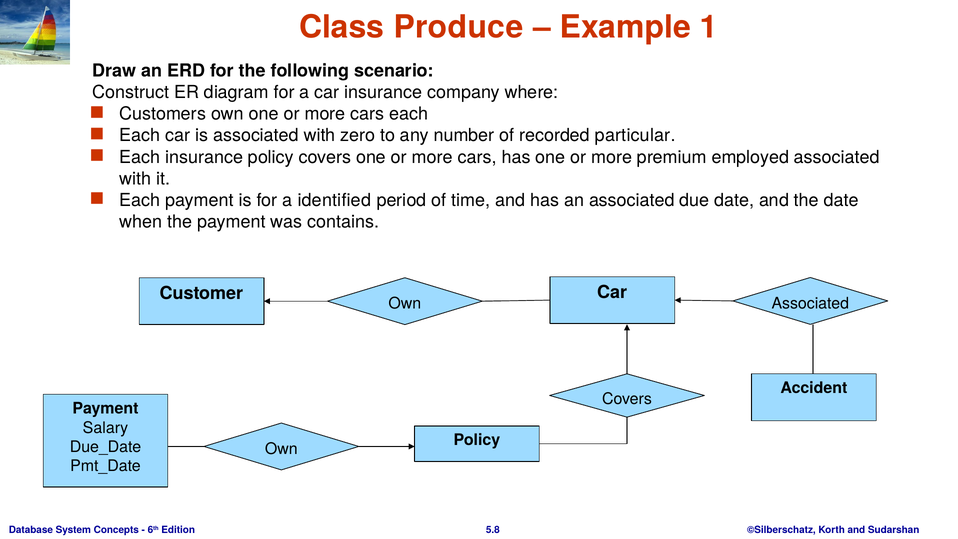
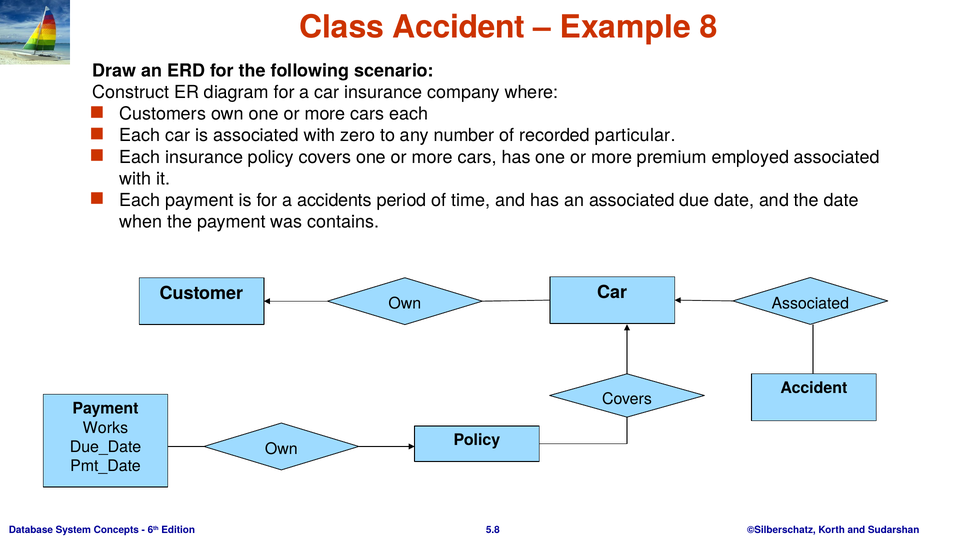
Class Produce: Produce -> Accident (459, 27)
1: 1 -> 8 (709, 27)
identified: identified -> accidents (335, 200)
Salary: Salary -> Works (105, 428)
